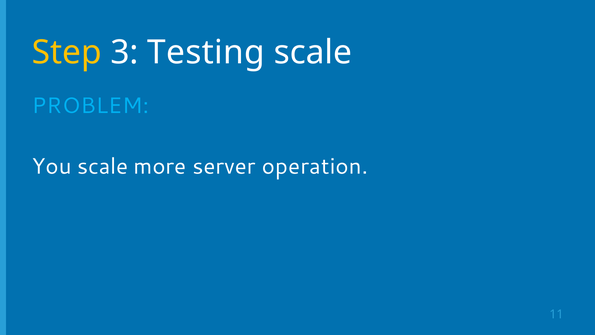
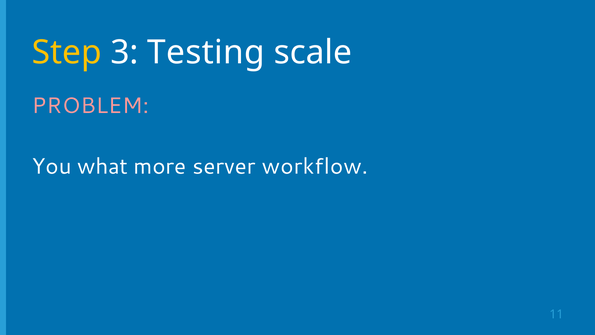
PROBLEM colour: light blue -> pink (90, 106)
You scale: scale -> what (103, 166)
operation: operation -> workflow (315, 166)
